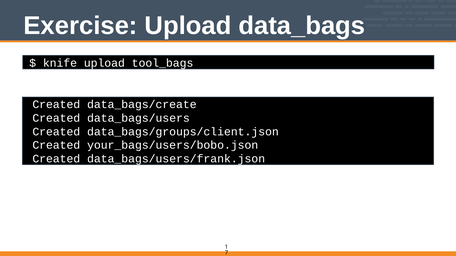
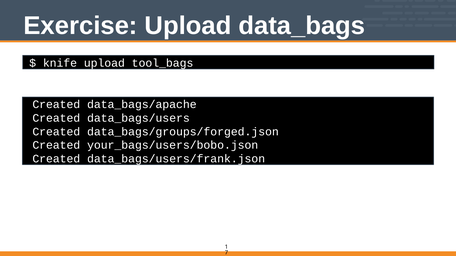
data_bags/create: data_bags/create -> data_bags/apache (142, 105)
data_bags/groups/client.json: data_bags/groups/client.json -> data_bags/groups/forged.json (183, 132)
